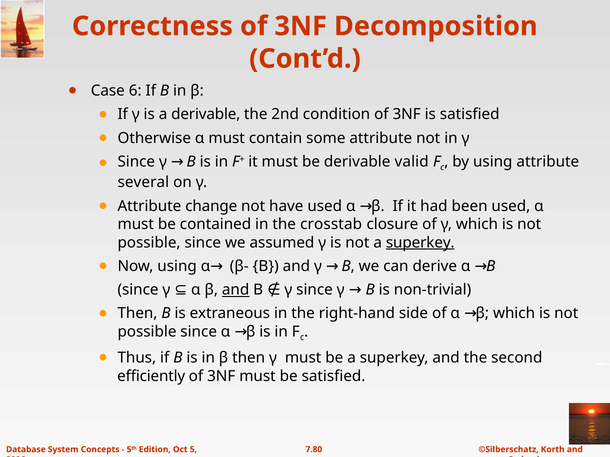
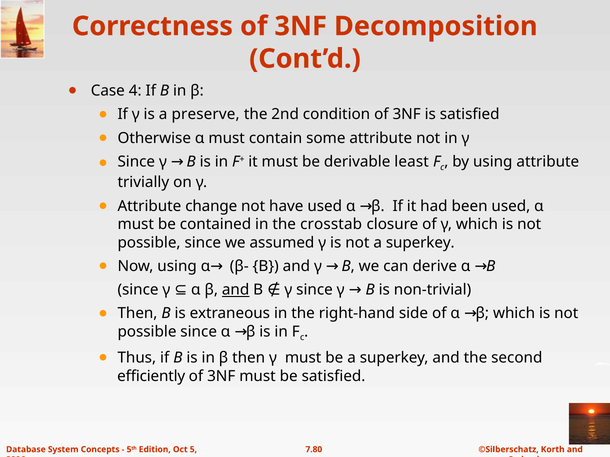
6: 6 -> 4 (135, 91)
a derivable: derivable -> preserve (206, 115)
valid: valid -> least (412, 162)
several: several -> trivially (143, 183)
superkey underline: present -> none (420, 243)
